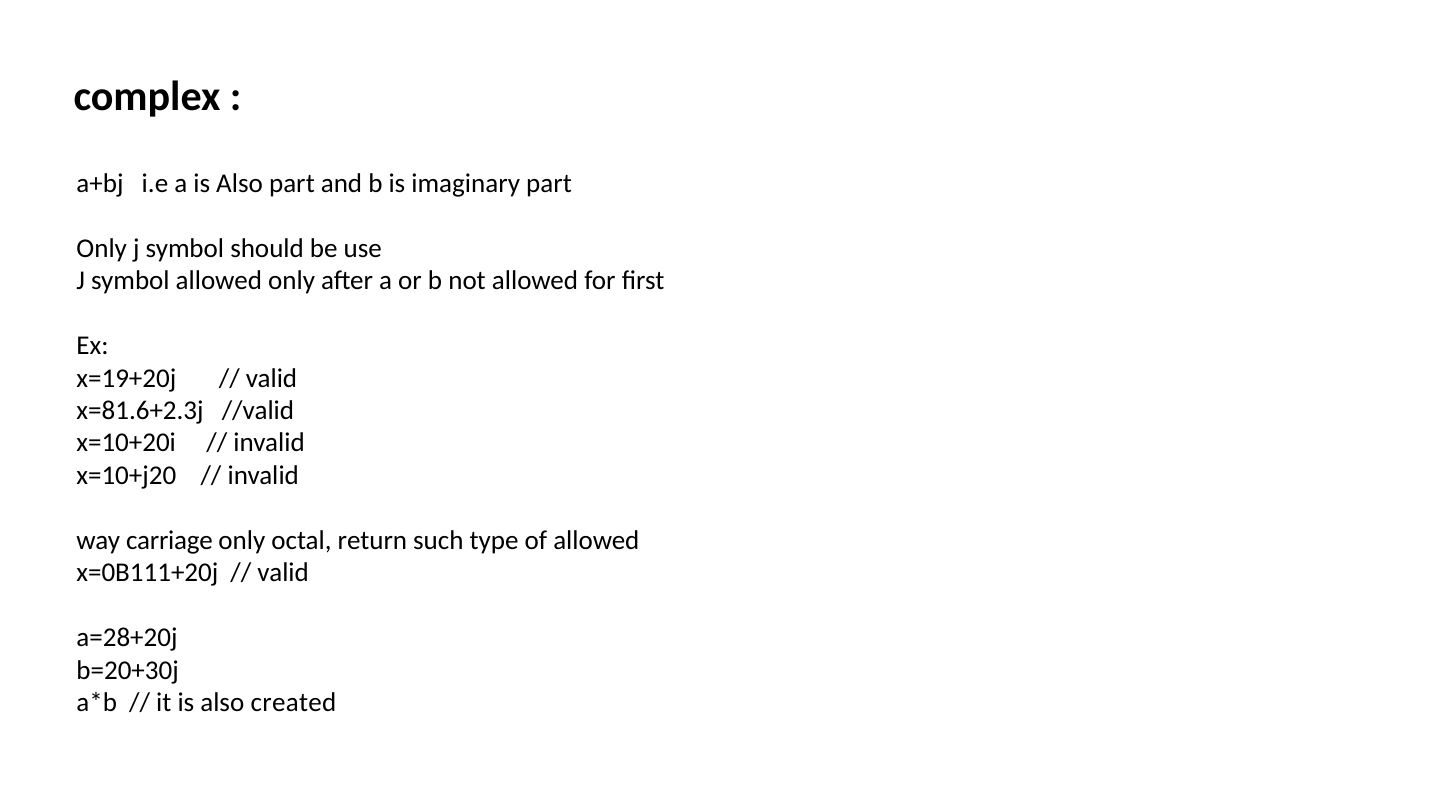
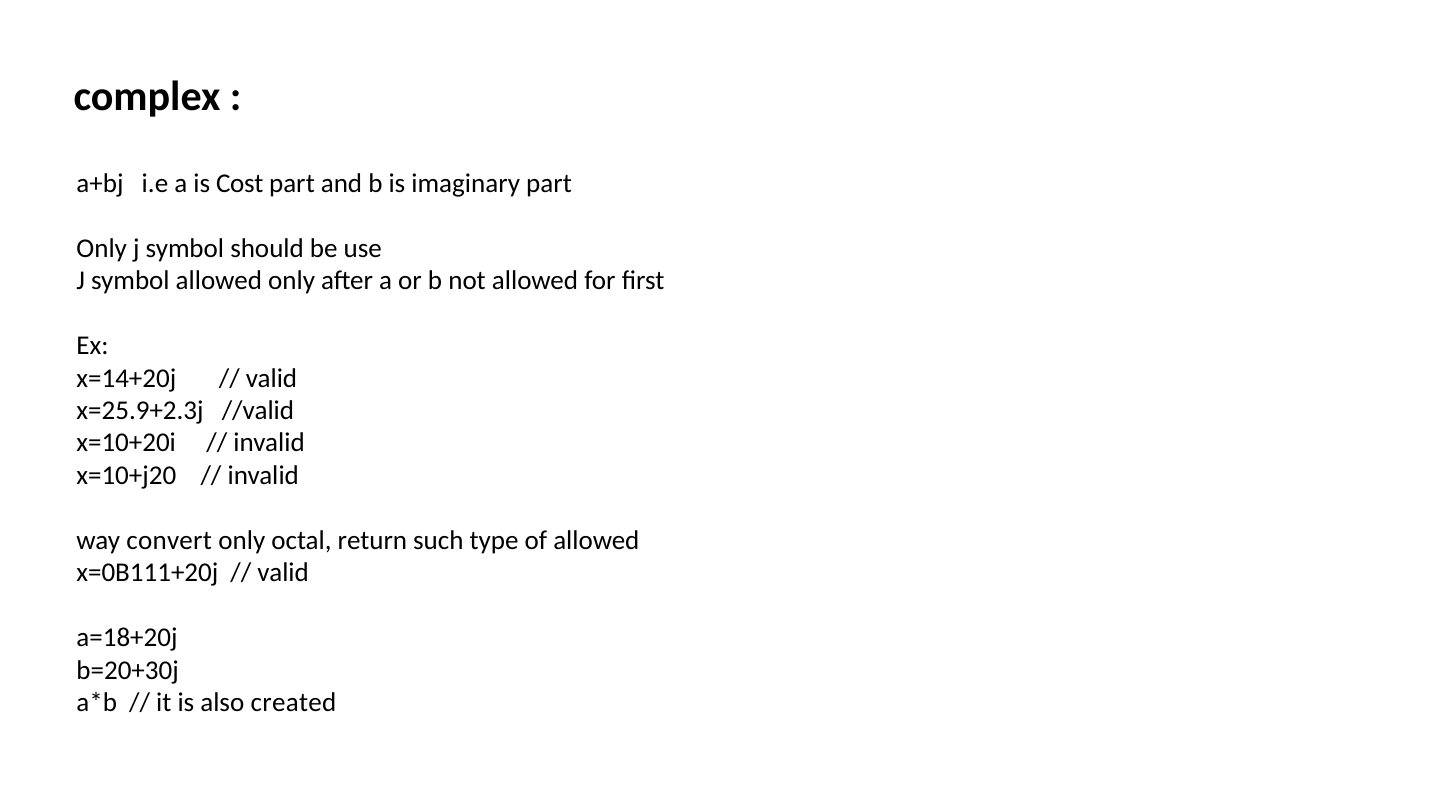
a is Also: Also -> Cost (240, 183)
x=19+20j: x=19+20j -> x=14+20j (126, 378)
x=81.6+2.3j: x=81.6+2.3j -> x=25.9+2.3j (140, 410)
carriage: carriage -> convert (169, 540)
a=28+20j: a=28+20j -> a=18+20j (127, 638)
